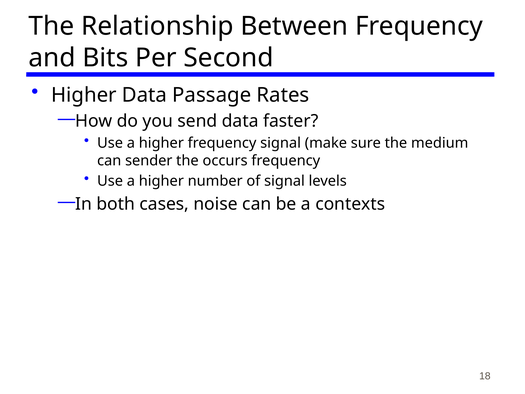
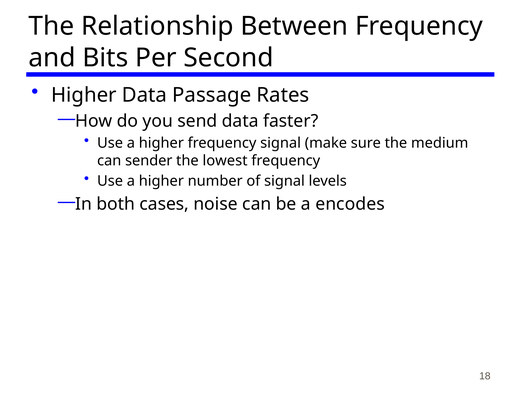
occurs: occurs -> lowest (225, 161)
contexts: contexts -> encodes (350, 204)
